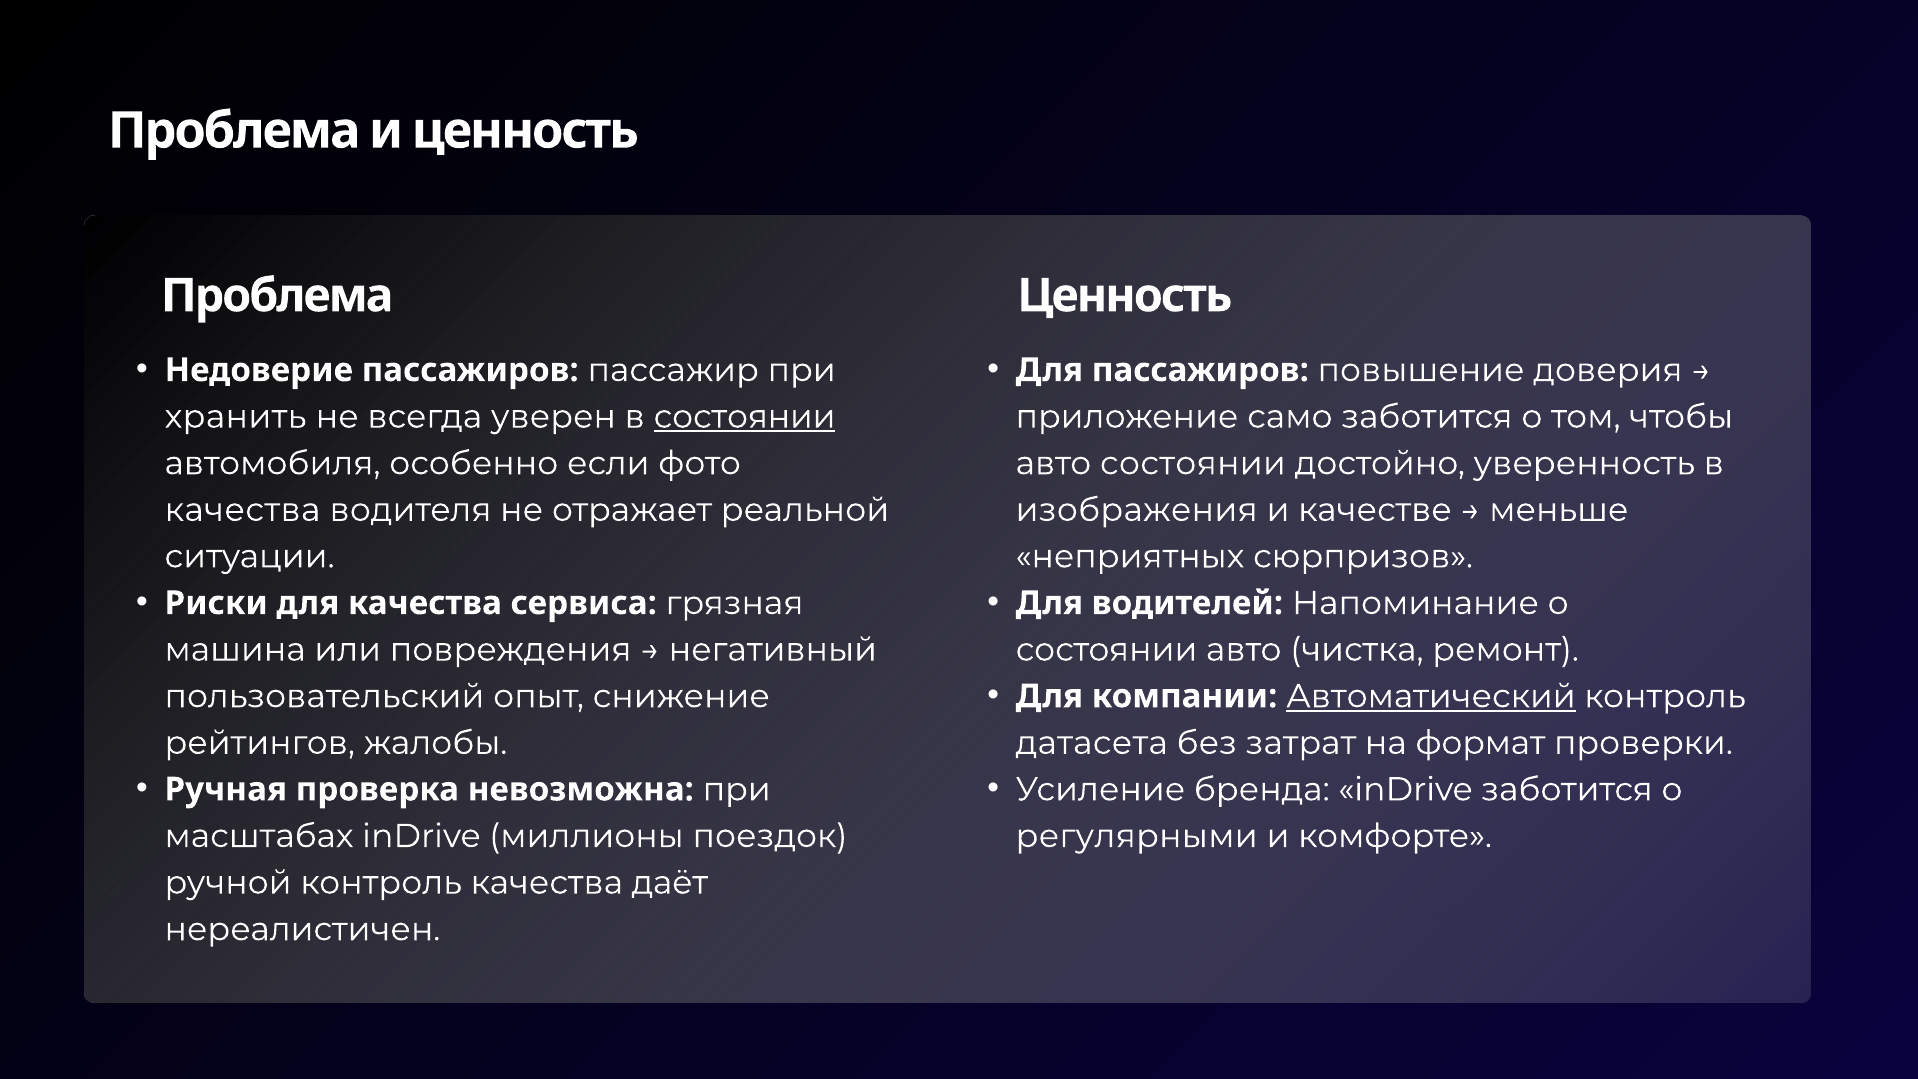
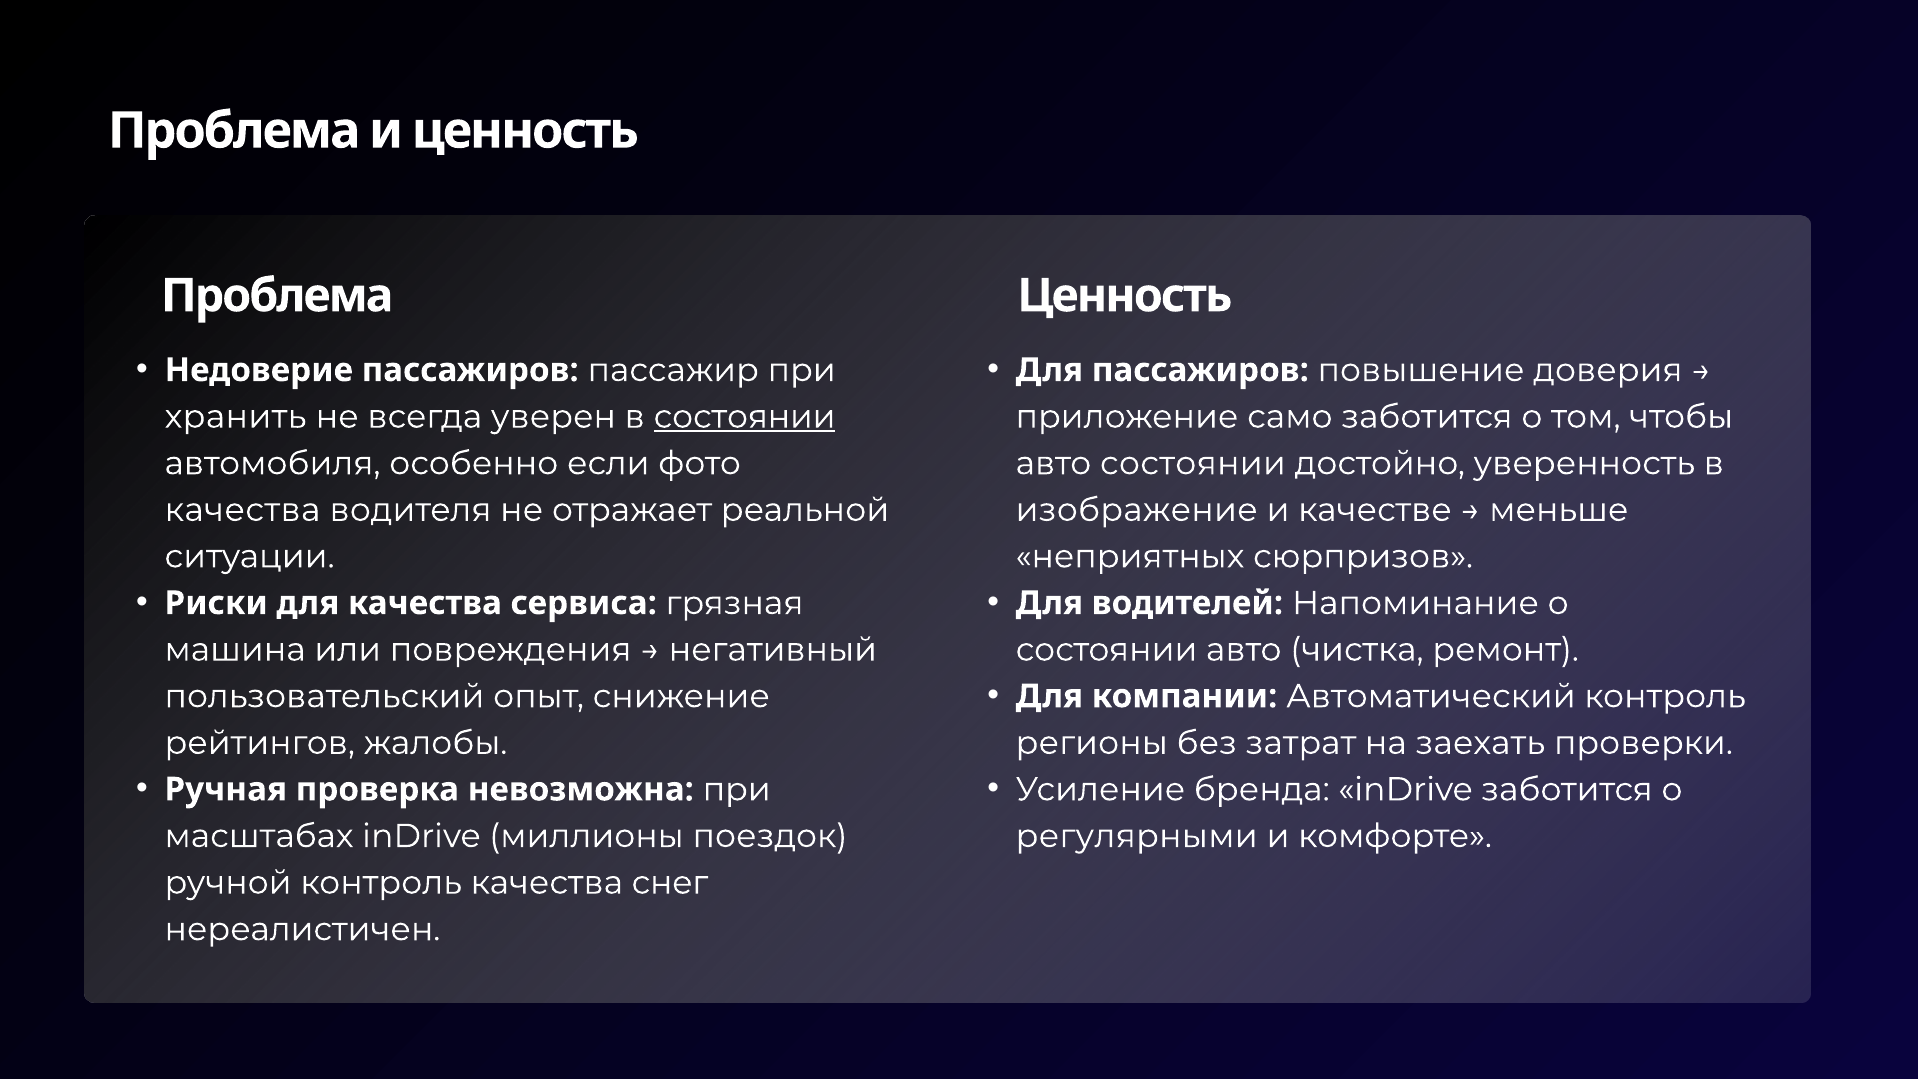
изображения: изображения -> изображение (1137, 510)
Автоматический underline: present -> none (1431, 696)
датасета: датасета -> регионы (1092, 743)
формат: формат -> заехать (1480, 743)
даёт: даёт -> снег (670, 883)
